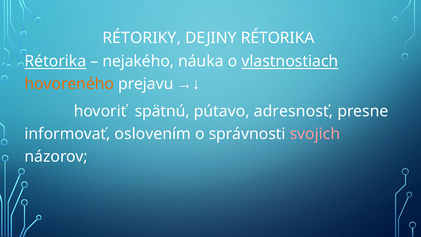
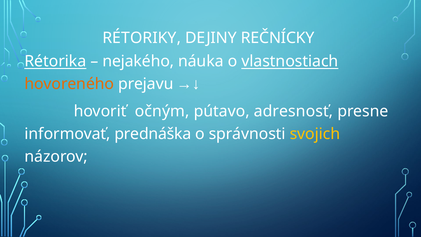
DEJINY RÉTORIKA: RÉTORIKA -> REČNÍCKY (278, 38)
spätnú: spätnú -> očným (162, 111)
oslovením: oslovením -> prednáška (153, 134)
svojich colour: pink -> yellow (315, 134)
